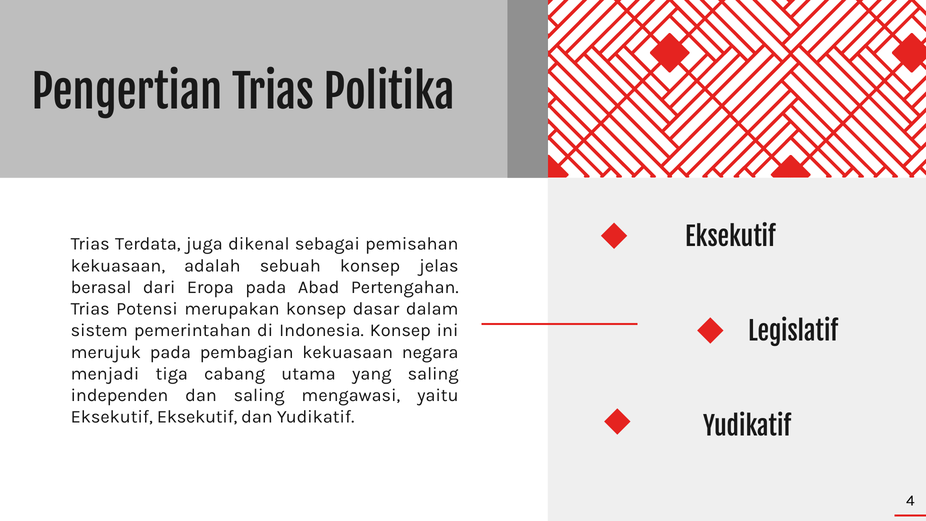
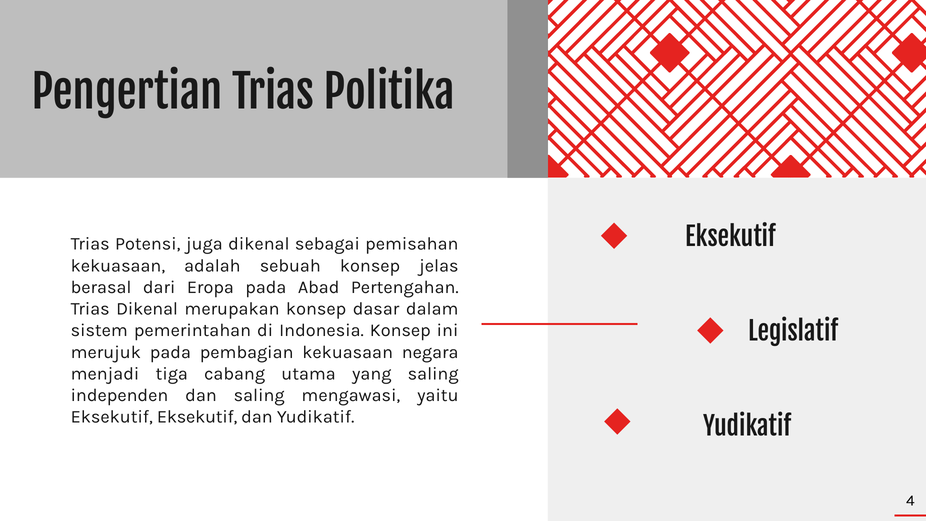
Terdata: Terdata -> Potensi (148, 244)
Trias Potensi: Potensi -> Dikenal (147, 309)
